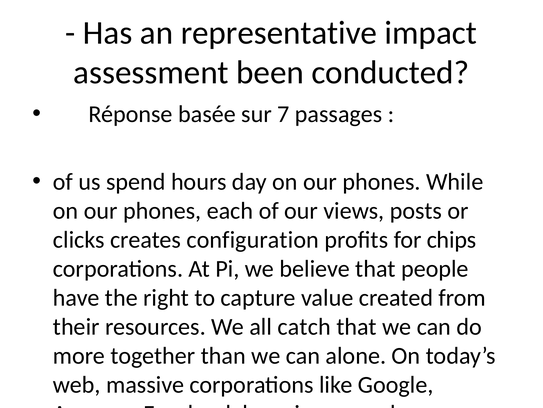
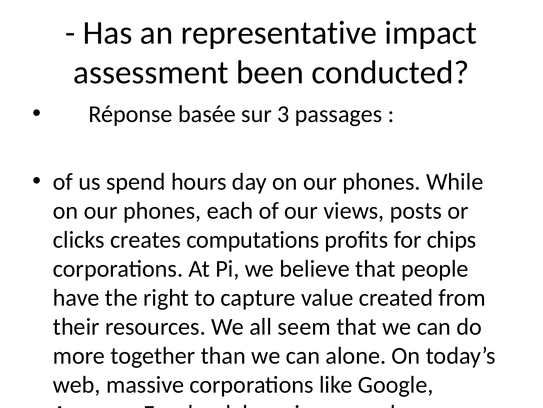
sur 7: 7 -> 3 (283, 114)
configuration: configuration -> computations (253, 239)
catch: catch -> seem (304, 326)
